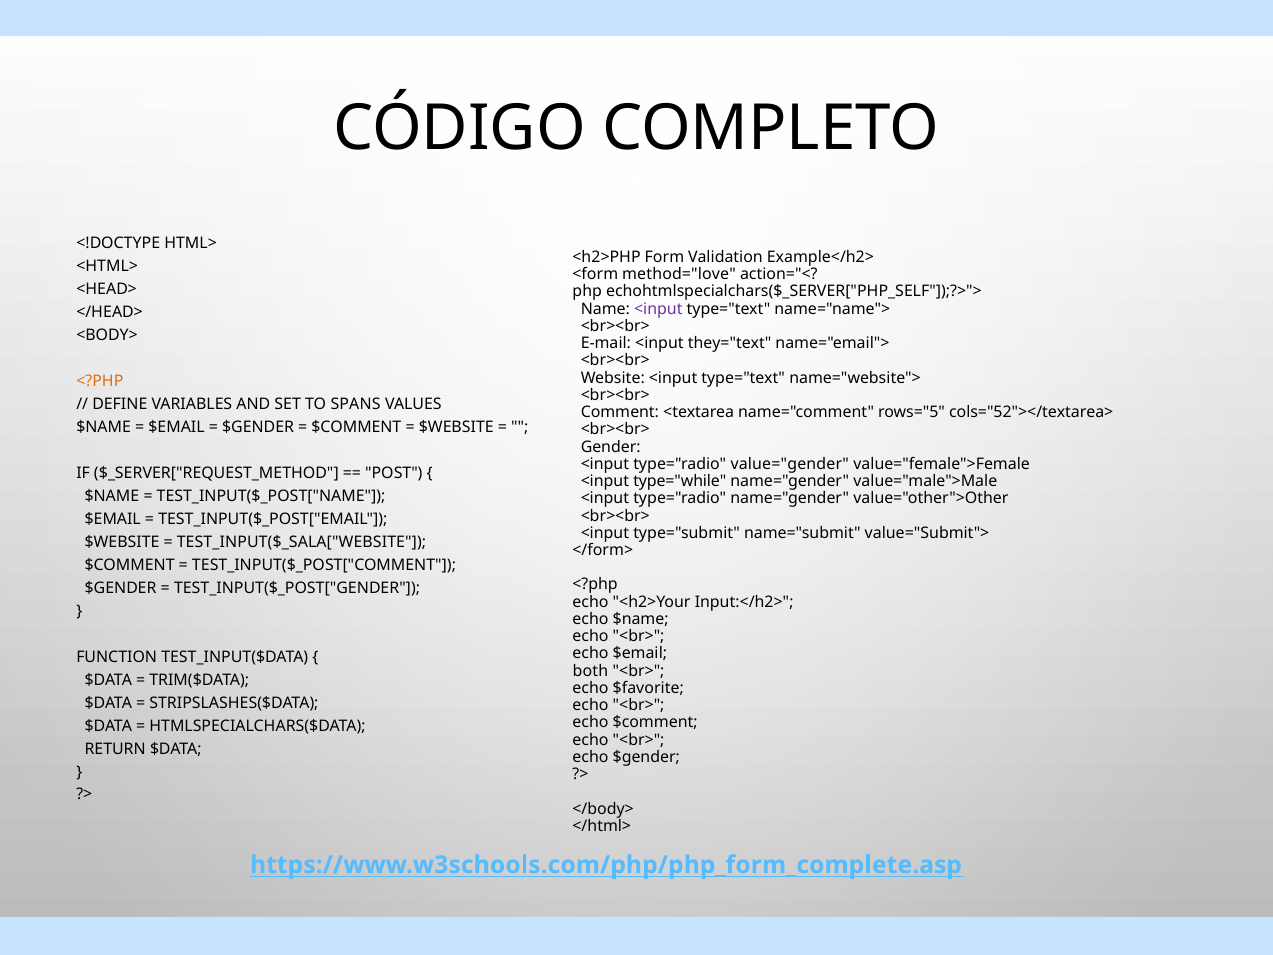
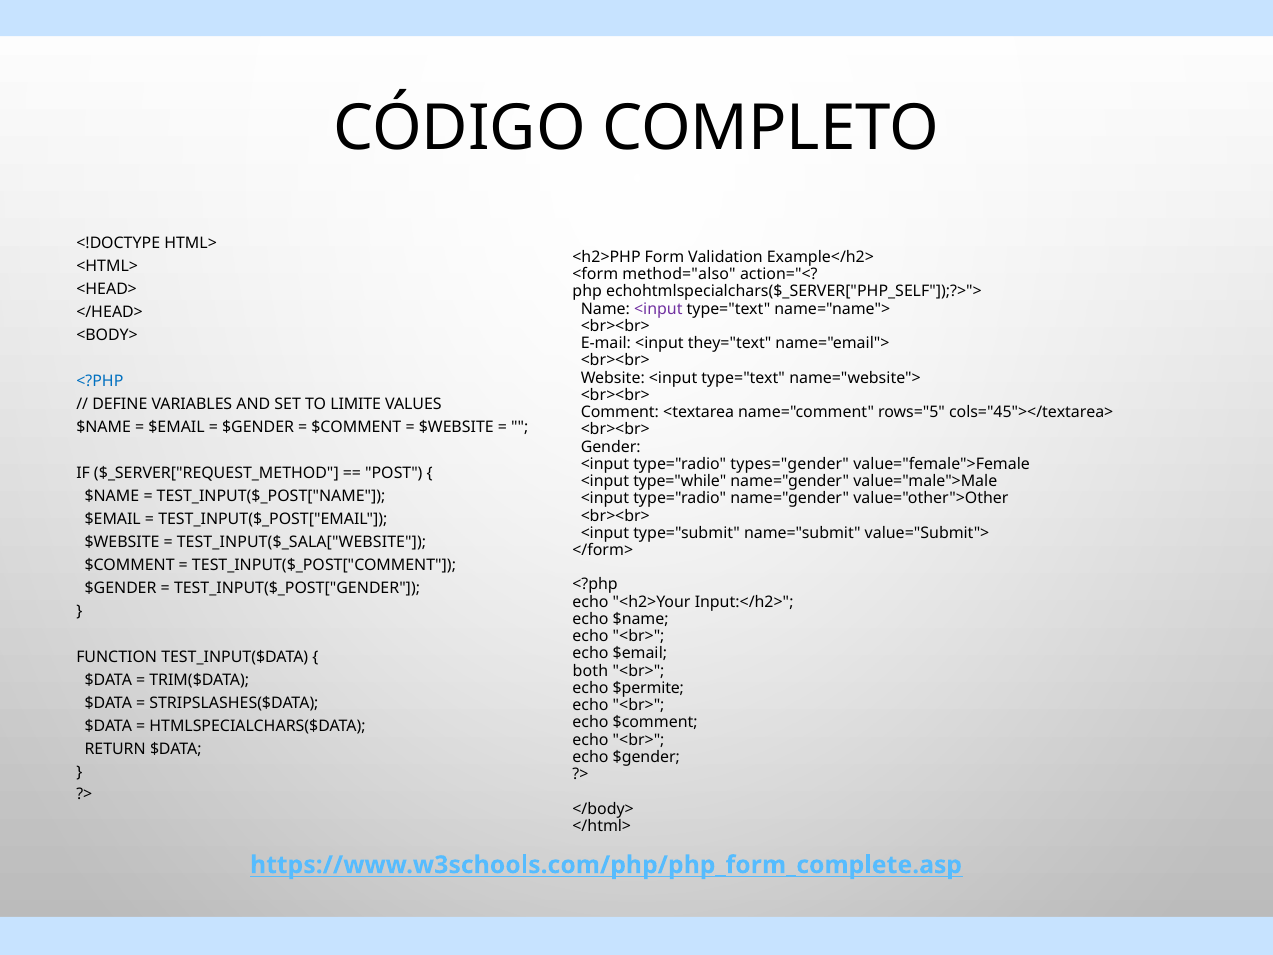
method="love: method="love -> method="also (679, 274)
<?PHP colour: orange -> blue (100, 381)
SPANS: SPANS -> LIMITE (356, 404)
cols="52"></textarea>: cols="52"></textarea> -> cols="45"></textarea> (1031, 412)
value="gender: value="gender -> types="gender (790, 464)
$favorite: $favorite -> $permite (648, 688)
